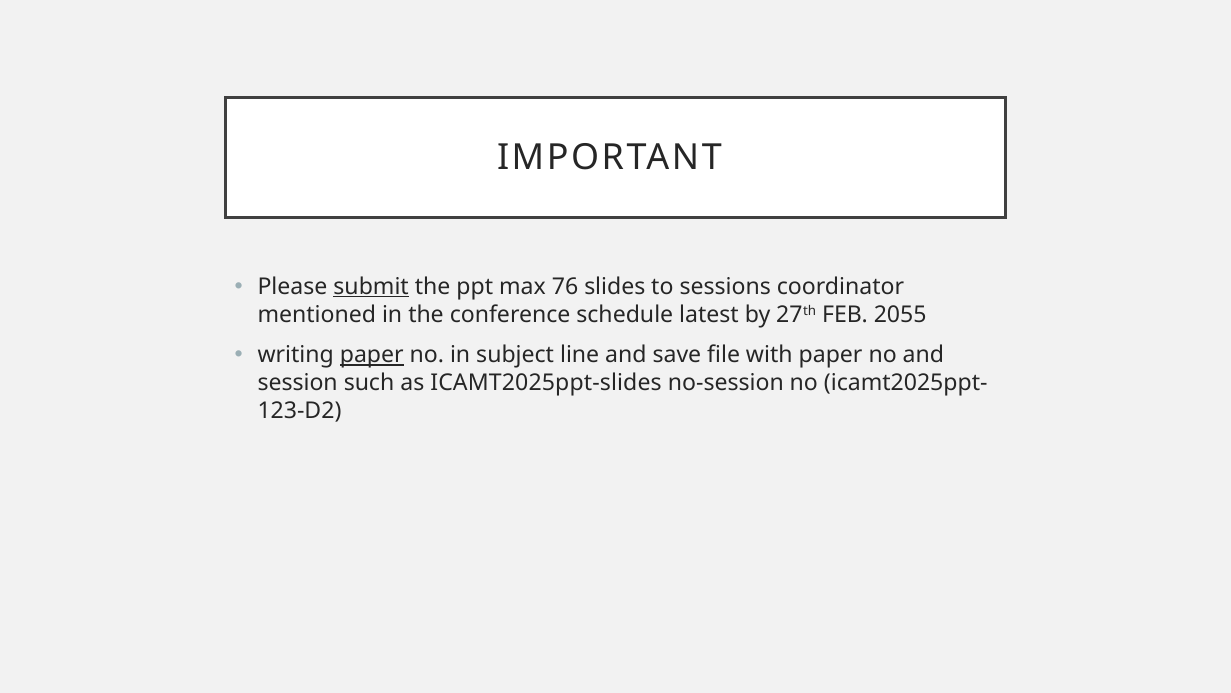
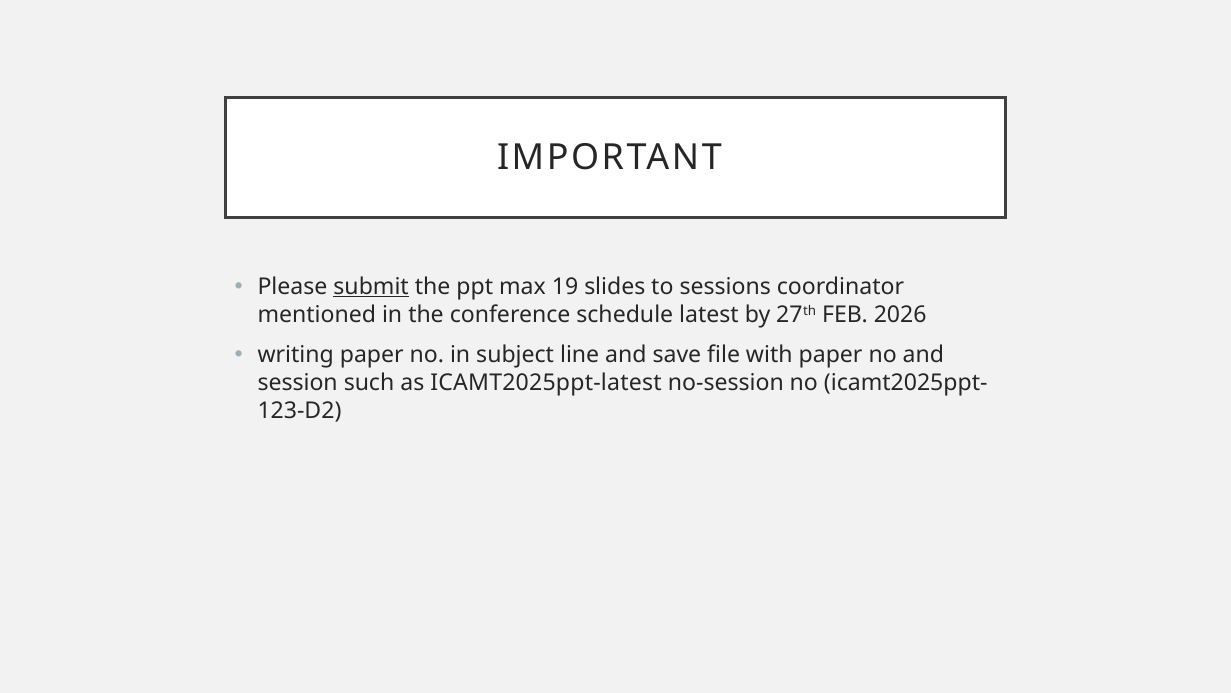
76: 76 -> 19 (565, 286)
2055: 2055 -> 2026 (900, 314)
paper underline: present -> none (372, 355)
ICAMT2025ppt-slides: ICAMT2025ppt-slides -> ICAMT2025ppt-latest (546, 382)
